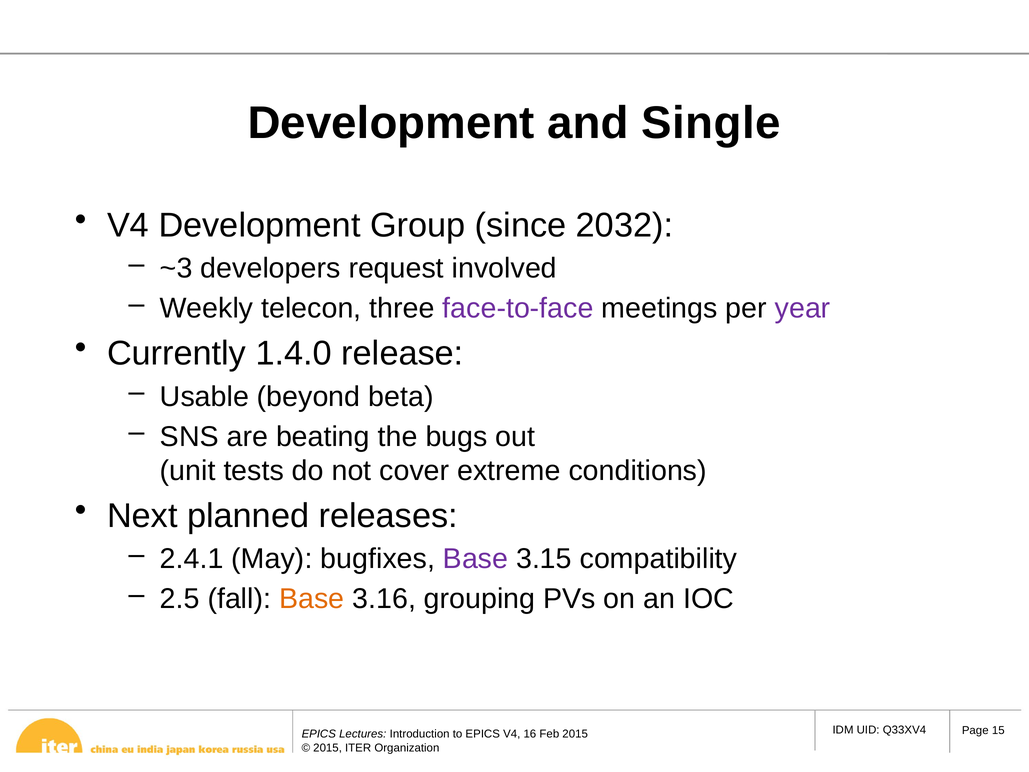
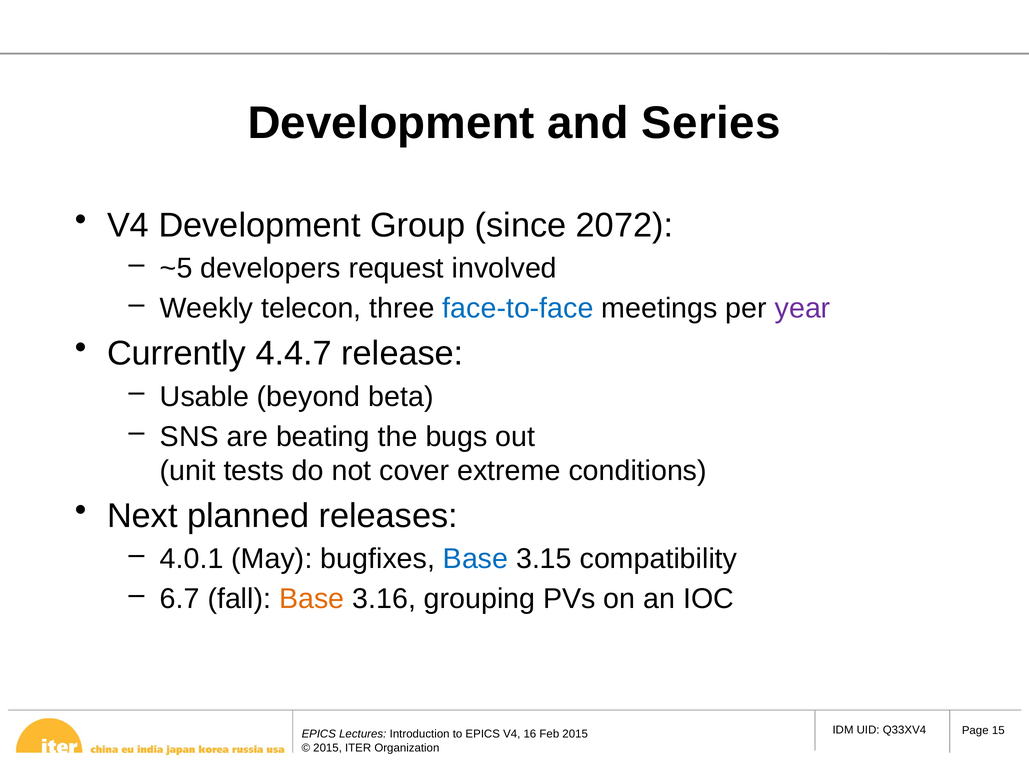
Single: Single -> Series (711, 123)
2032: 2032 -> 2072 (624, 225)
~3: ~3 -> ~5 (176, 268)
face-to-face colour: purple -> blue (518, 308)
1.4.0: 1.4.0 -> 4.4.7 (294, 353)
2.4.1: 2.4.1 -> 4.0.1 (192, 559)
Base colour: purple -> blue (476, 559)
2.5: 2.5 -> 6.7 (180, 599)
